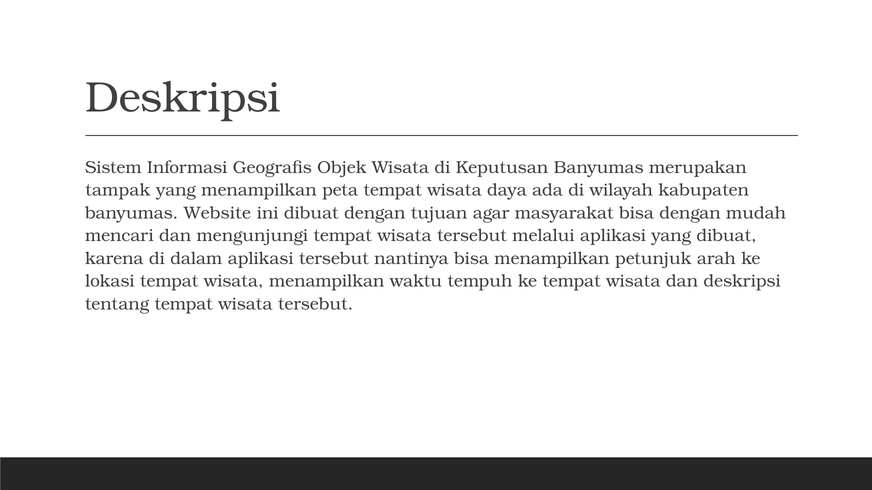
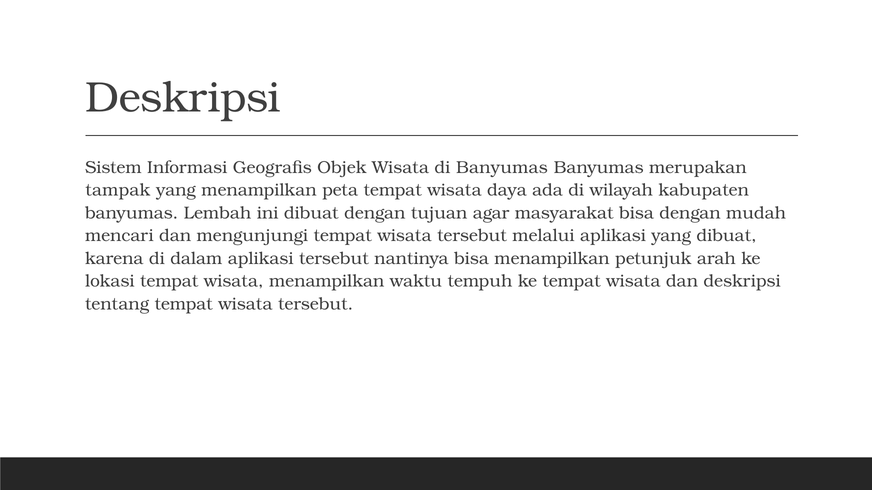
di Keputusan: Keputusan -> Banyumas (502, 168)
Website: Website -> Lembah (217, 213)
